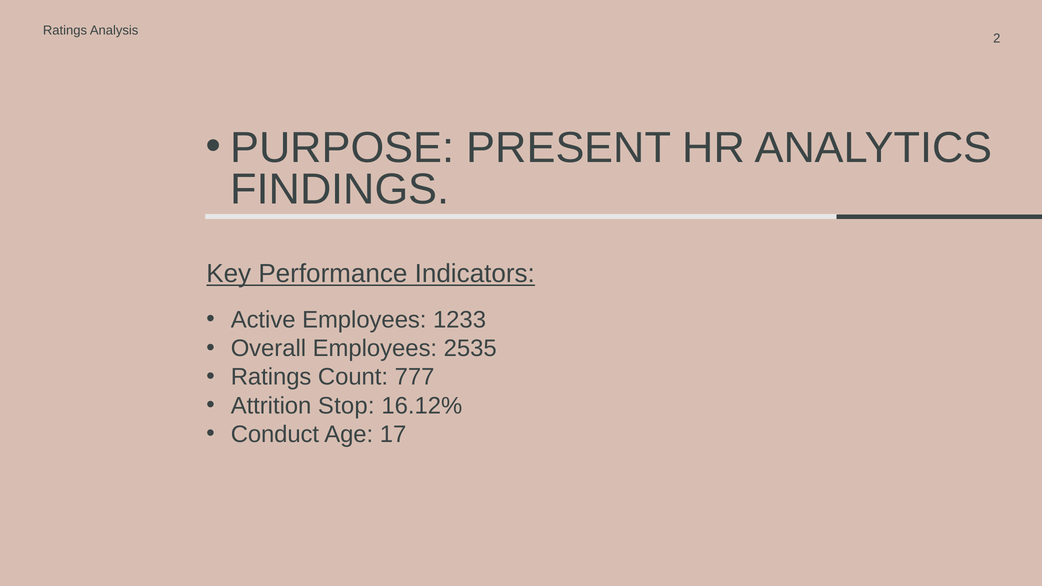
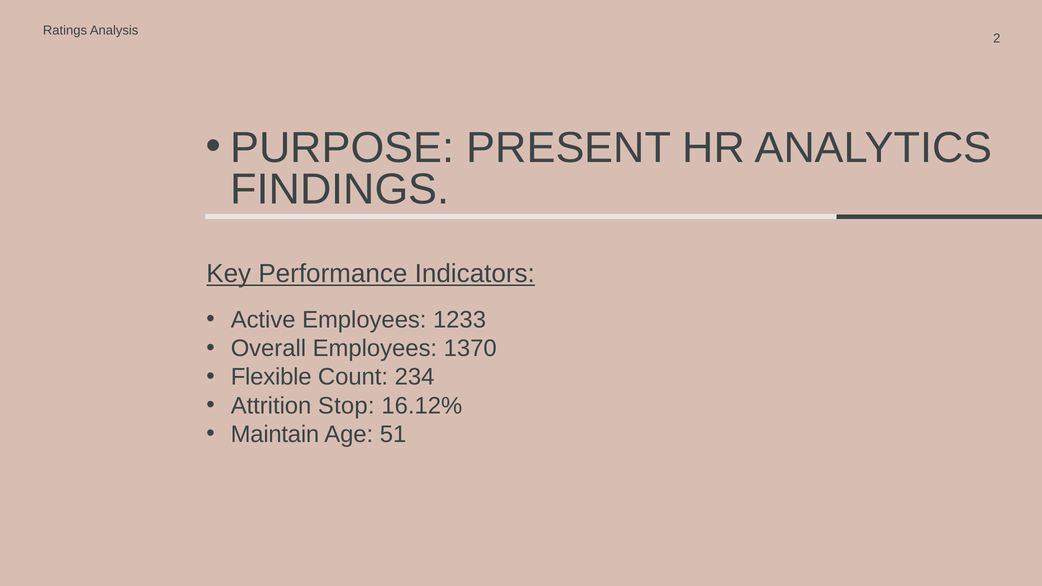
2535: 2535 -> 1370 (470, 348)
Ratings: Ratings -> Flexible (271, 377)
777: 777 -> 234 (415, 377)
Conduct: Conduct -> Maintain (275, 434)
17: 17 -> 51 (393, 434)
